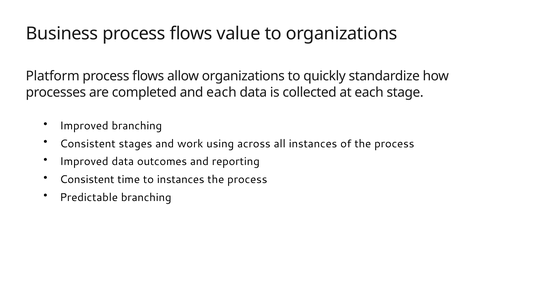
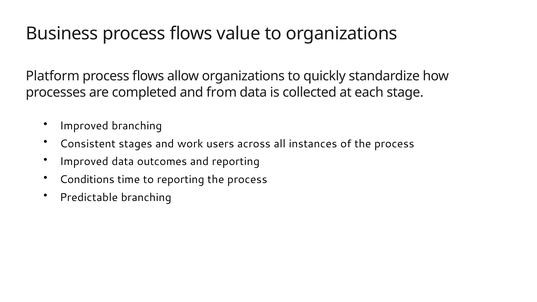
and each: each -> from (222, 92)
using: using -> users (220, 144)
Consistent: Consistent -> Conditions (87, 180)
to instances: instances -> reporting (181, 180)
